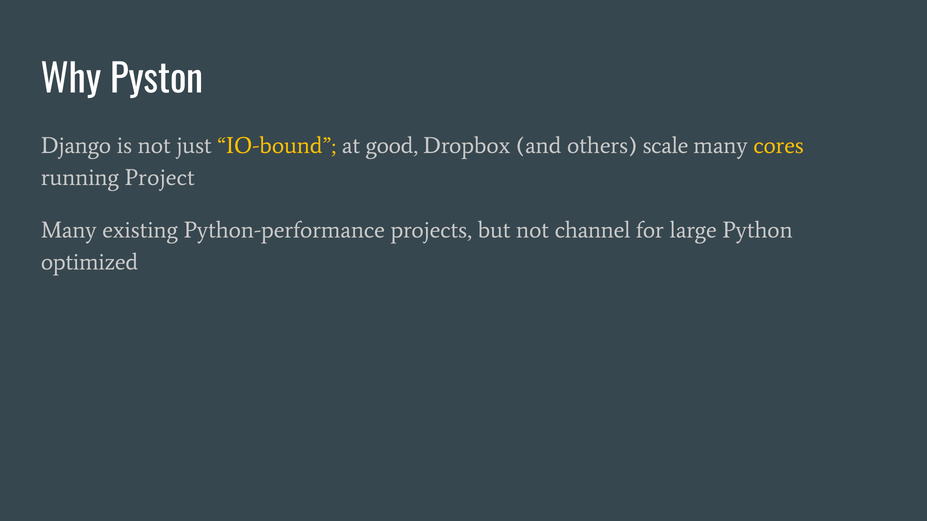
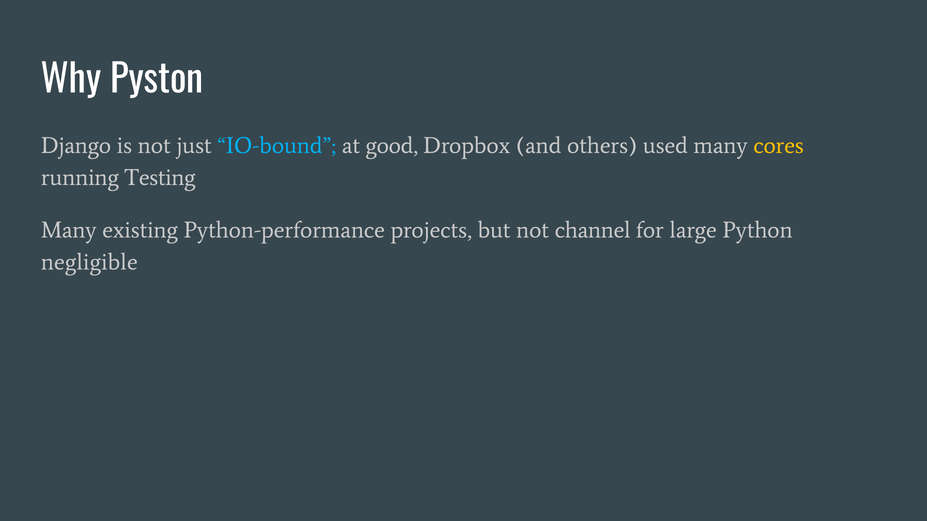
IO-bound colour: yellow -> light blue (277, 146)
scale: scale -> used (665, 146)
Project: Project -> Testing (160, 178)
optimized: optimized -> negligible (89, 262)
